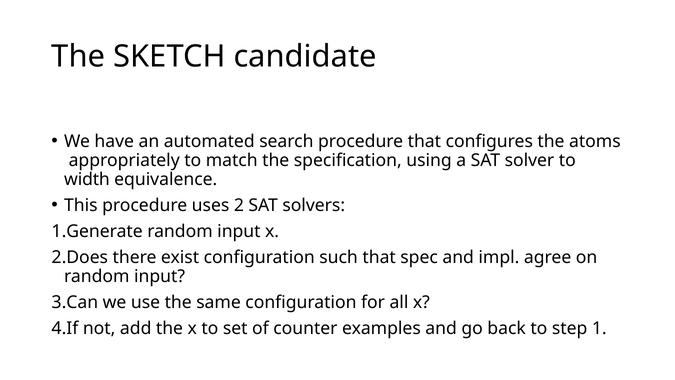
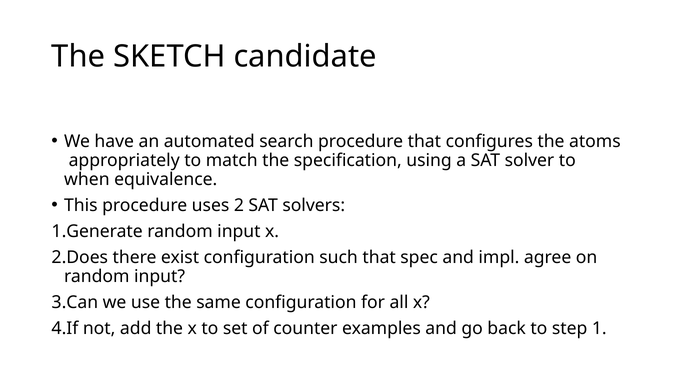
width: width -> when (87, 179)
